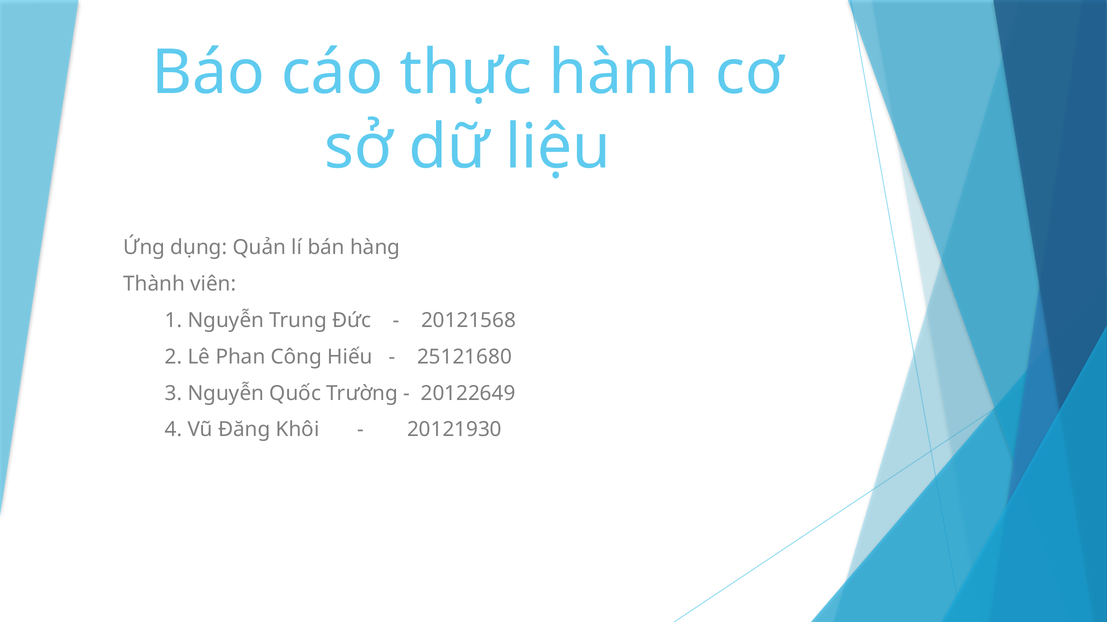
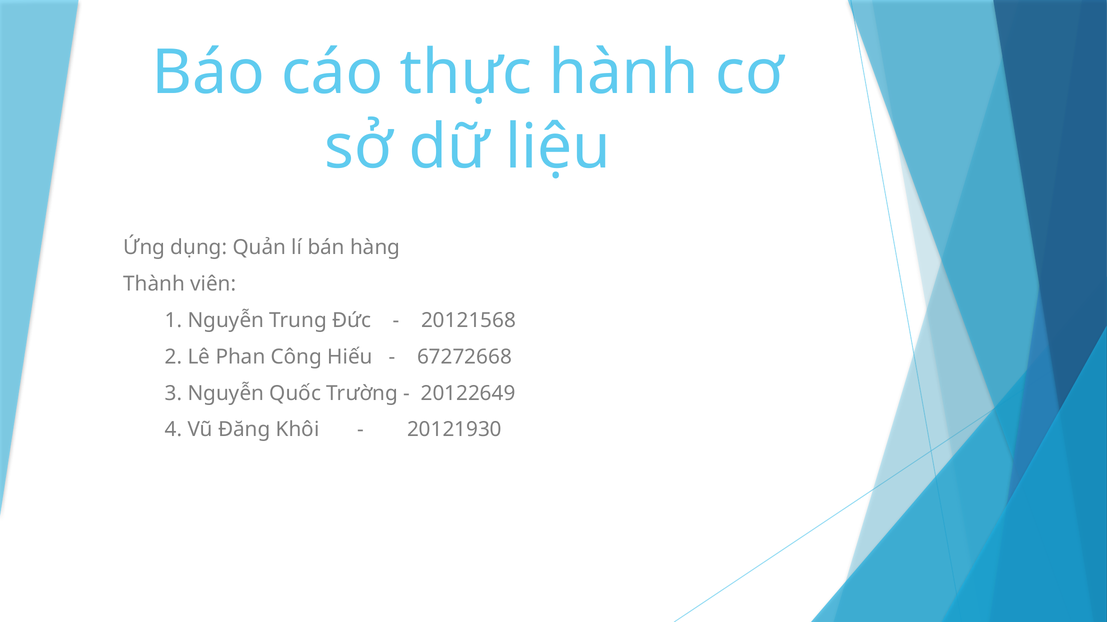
25121680: 25121680 -> 67272668 (465, 357)
